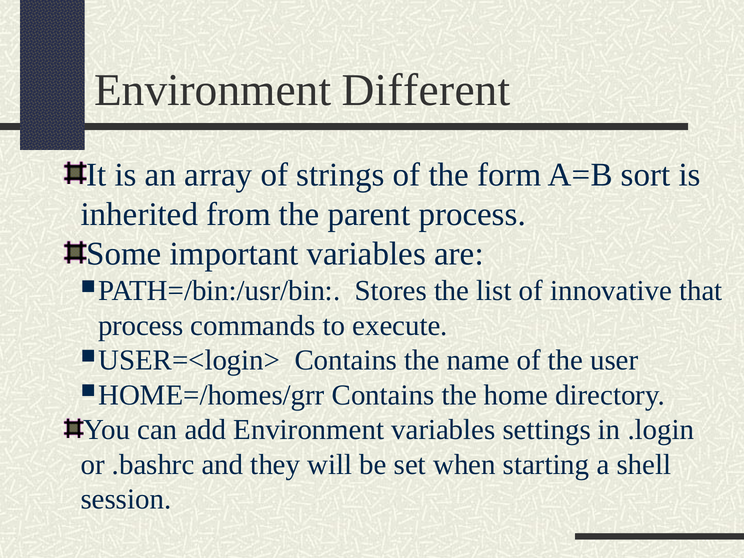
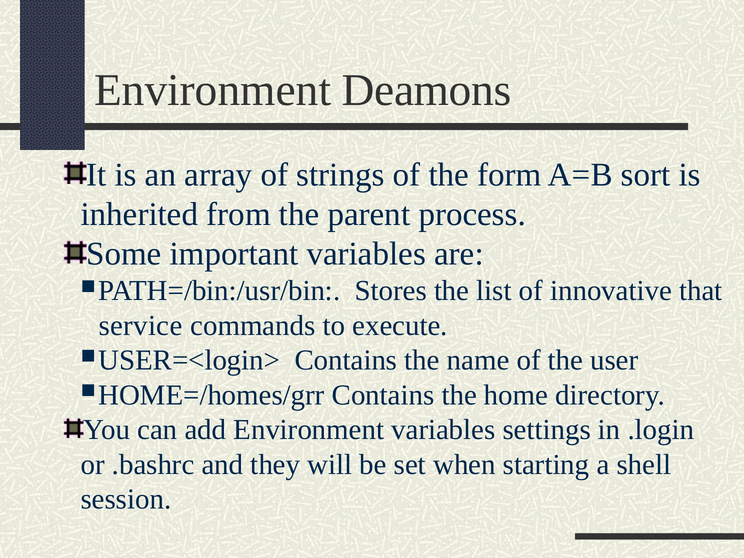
Different: Different -> Deamons (427, 90)
process: process -> service (141, 326)
